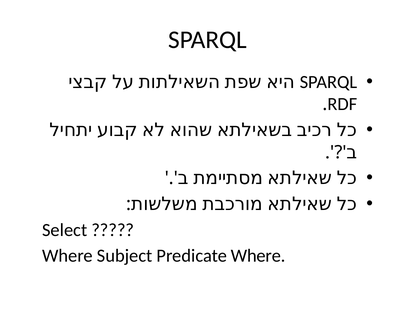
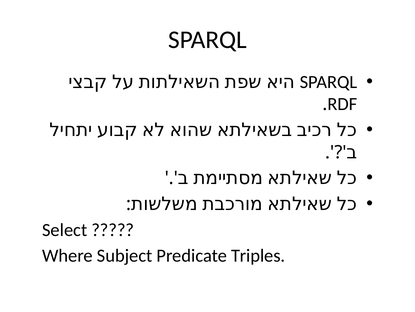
Predicate Where: Where -> Triples (258, 255)
